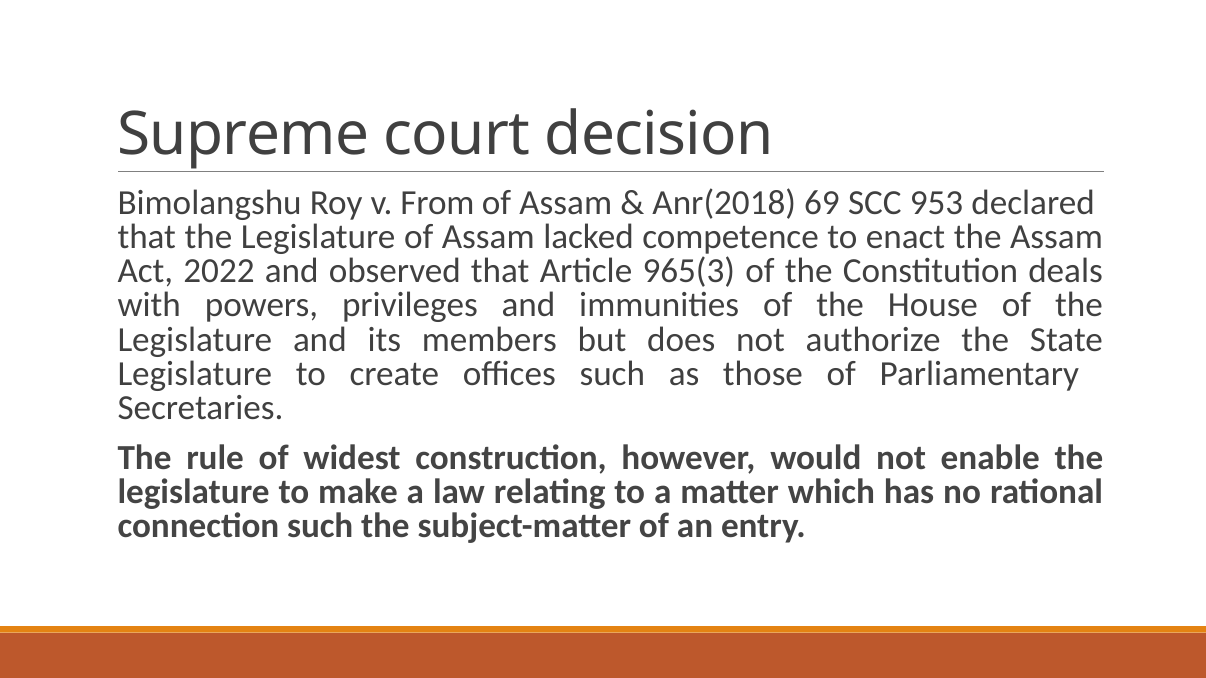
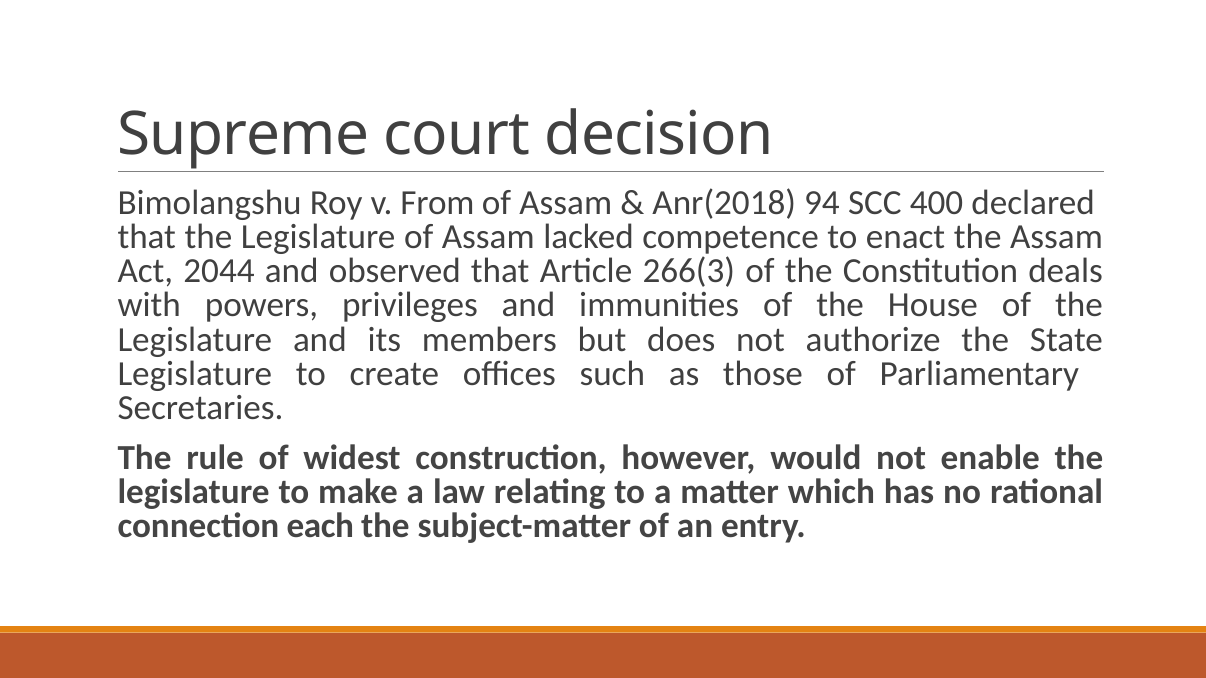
69: 69 -> 94 (822, 203)
953: 953 -> 400 (937, 203)
2022: 2022 -> 2044 (219, 271)
965(3: 965(3 -> 266(3 (689, 271)
connection such: such -> each (320, 527)
